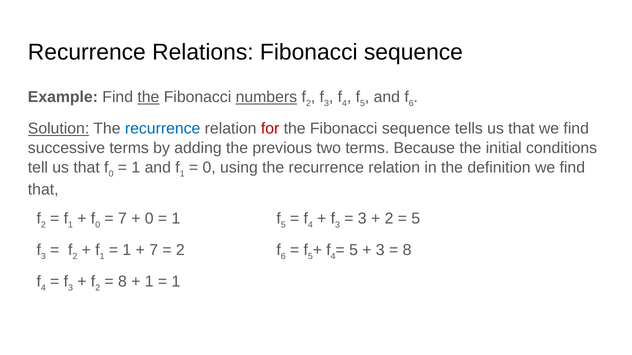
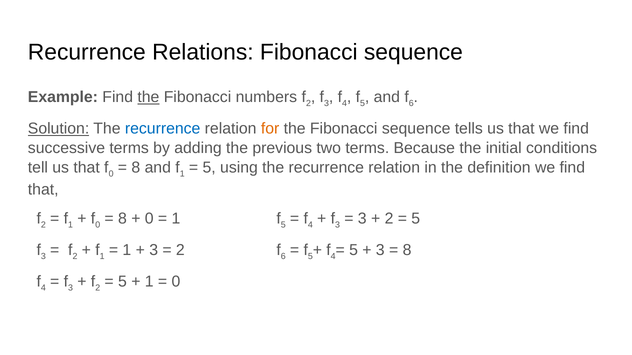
numbers underline: present -> none (266, 97)
for colour: red -> orange (270, 129)
1: 1 -> 8 (136, 168)
0: 0 -> 5 (209, 168)
7: 7 -> 8 (122, 219)
7: 7 -> 3 (154, 251)
8: 8 -> 5 (122, 282)
1: 1 -> 0 (176, 282)
